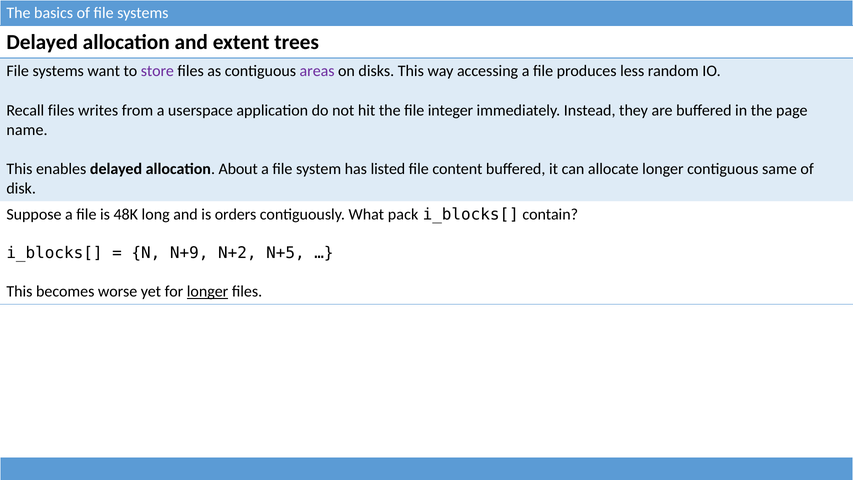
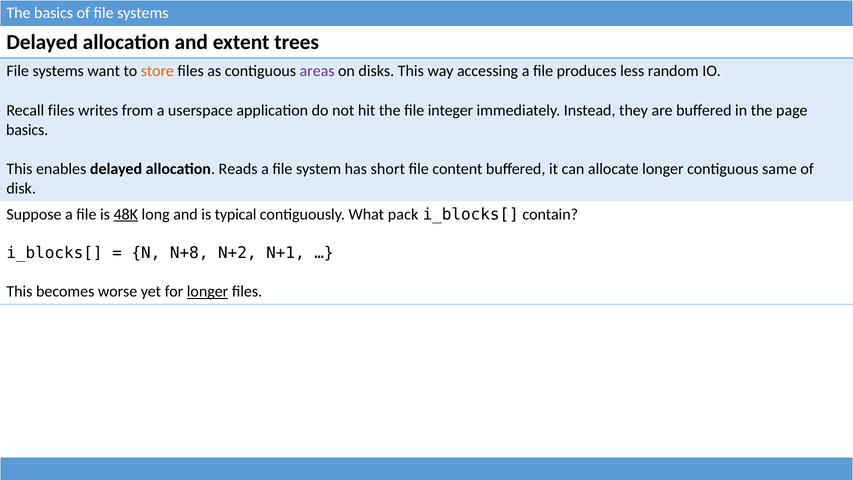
store colour: purple -> orange (157, 71)
name: name -> basics (27, 130)
About: About -> Reads (238, 169)
listed: listed -> short (388, 169)
48K underline: none -> present (126, 214)
orders: orders -> typical (236, 214)
N+9: N+9 -> N+8 (189, 253)
N+5: N+5 -> N+1 (285, 253)
